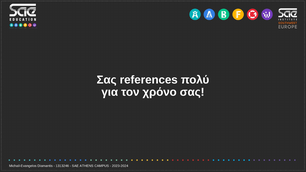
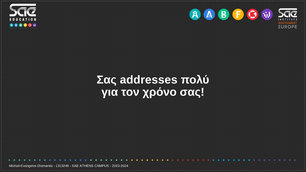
references: references -> addresses (149, 80)
